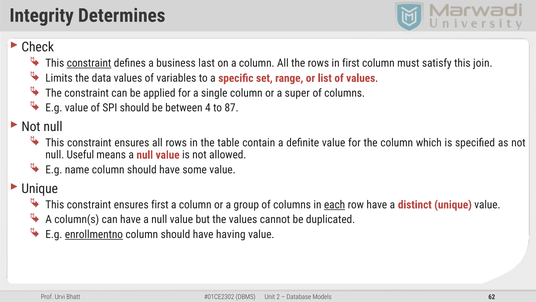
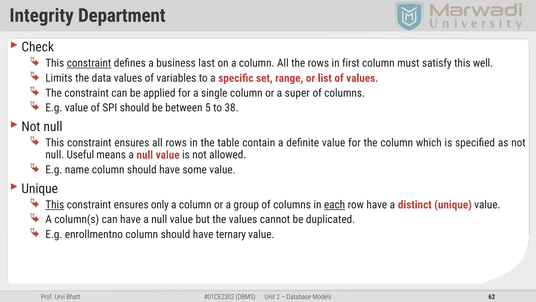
Determines: Determines -> Department (122, 16)
join: join -> well (483, 63)
4: 4 -> 5 (208, 108)
87: 87 -> 38 (232, 108)
This underline: none -> present (55, 204)
ensures first: first -> only (160, 204)
enrollmentno underline: present -> none (94, 234)
having: having -> ternary (231, 234)
